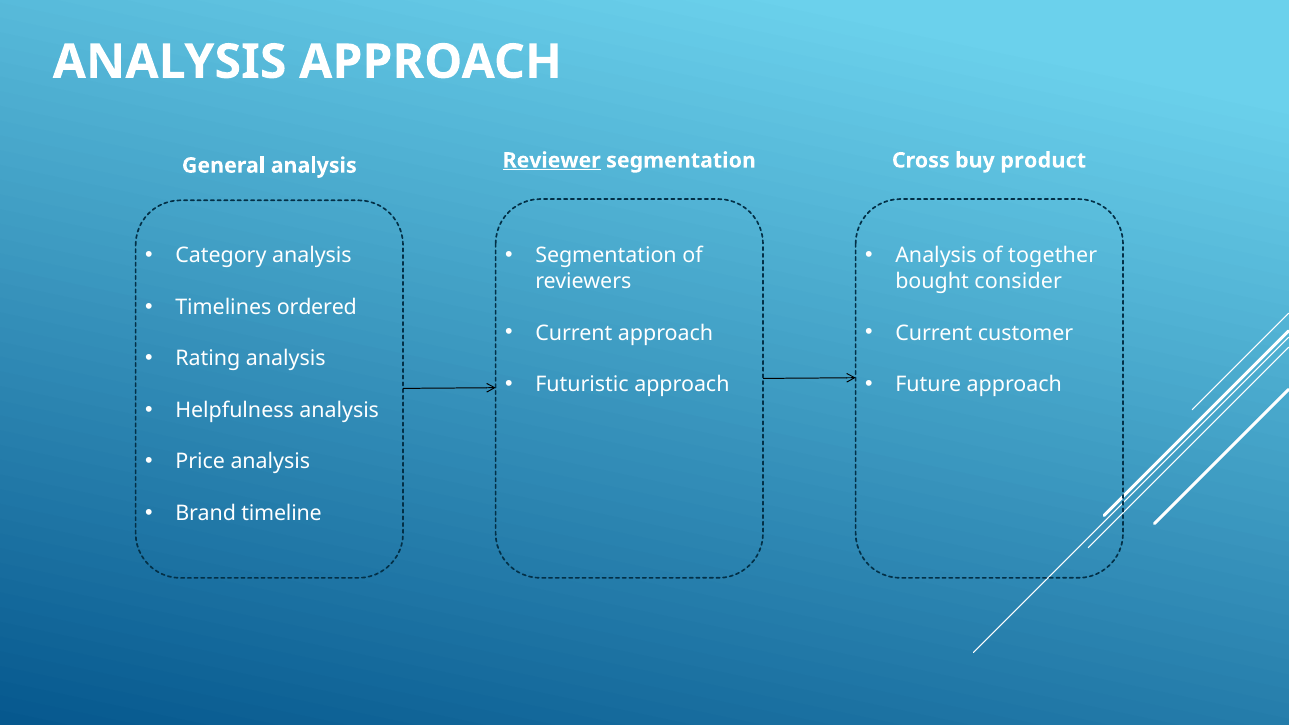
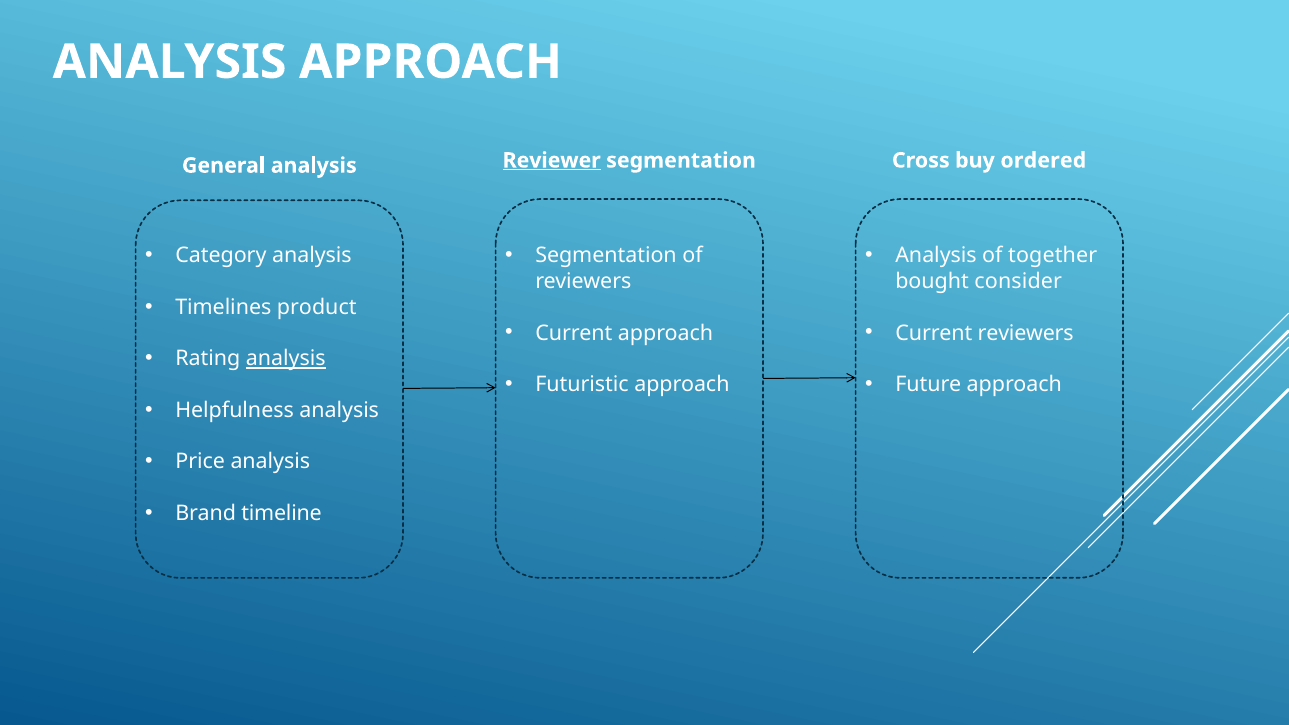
product: product -> ordered (1043, 160)
ordered: ordered -> product (317, 307)
Current customer: customer -> reviewers (1026, 333)
analysis underline: none -> present (286, 359)
